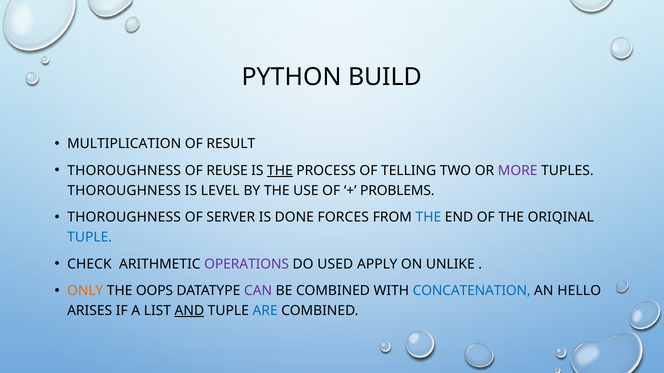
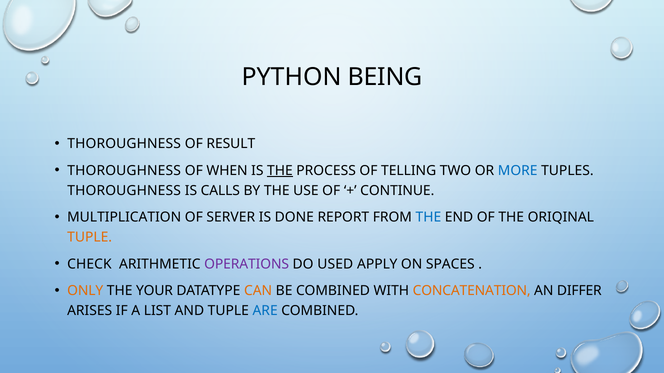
BUILD: BUILD -> BEING (385, 77)
MULTIPLICATION: MULTIPLICATION -> THOROUGHNESS (124, 144)
REUSE: REUSE -> WHEN (227, 171)
MORE colour: purple -> blue (518, 171)
LEVEL: LEVEL -> CALLS (220, 191)
PROBLEMS: PROBLEMS -> CONTINUE (397, 191)
THOROUGHNESS: THOROUGHNESS -> MULTIPLICATION (124, 218)
FORCES: FORCES -> REPORT (343, 218)
TUPLE colour: blue -> orange (90, 238)
UNLIKE: UNLIKE -> SPACES (450, 264)
OOPS: OOPS -> YOUR (154, 291)
CAN colour: purple -> orange (258, 291)
CONCATENATION colour: blue -> orange (472, 291)
HELLO: HELLO -> DIFFER (579, 291)
AND underline: present -> none (189, 311)
